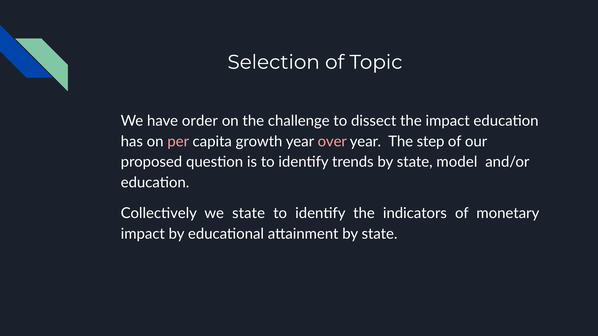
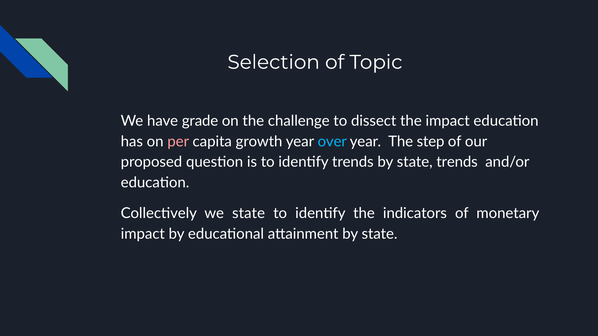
order: order -> grade (200, 121)
over colour: pink -> light blue (332, 142)
state model: model -> trends (457, 162)
